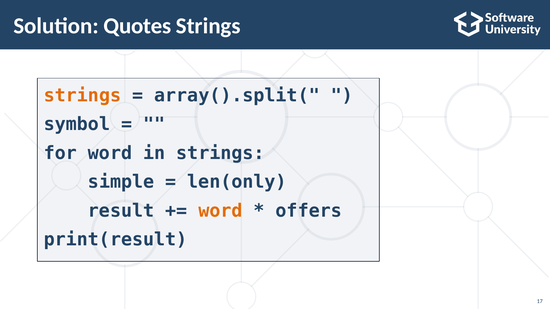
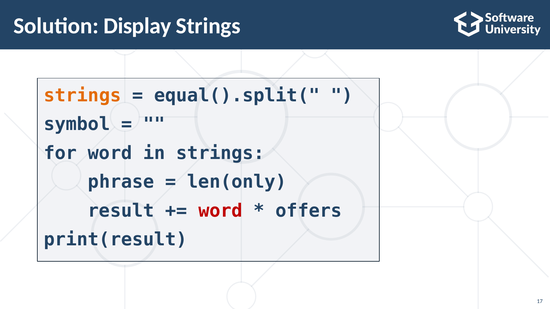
Quotes: Quotes -> Display (137, 26)
array().split(: array().split( -> equal().split( (237, 95)
simple: simple -> phrase (121, 182)
word colour: orange -> red (220, 211)
